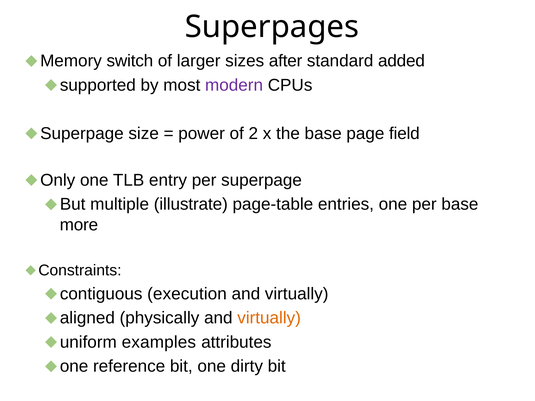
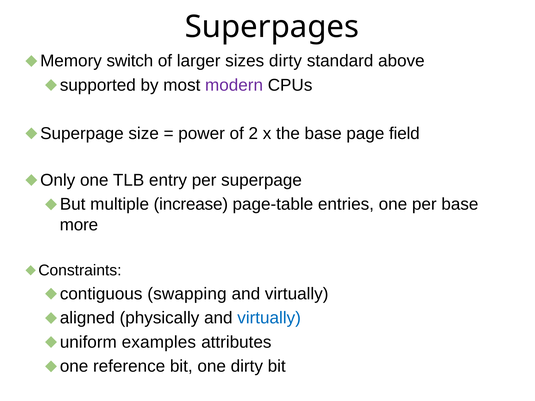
sizes after: after -> dirty (285, 61)
added: added -> above (401, 61)
illustrate: illustrate -> increase (191, 204)
execution: execution -> swapping (187, 294)
virtually colour: orange -> blue (269, 318)
